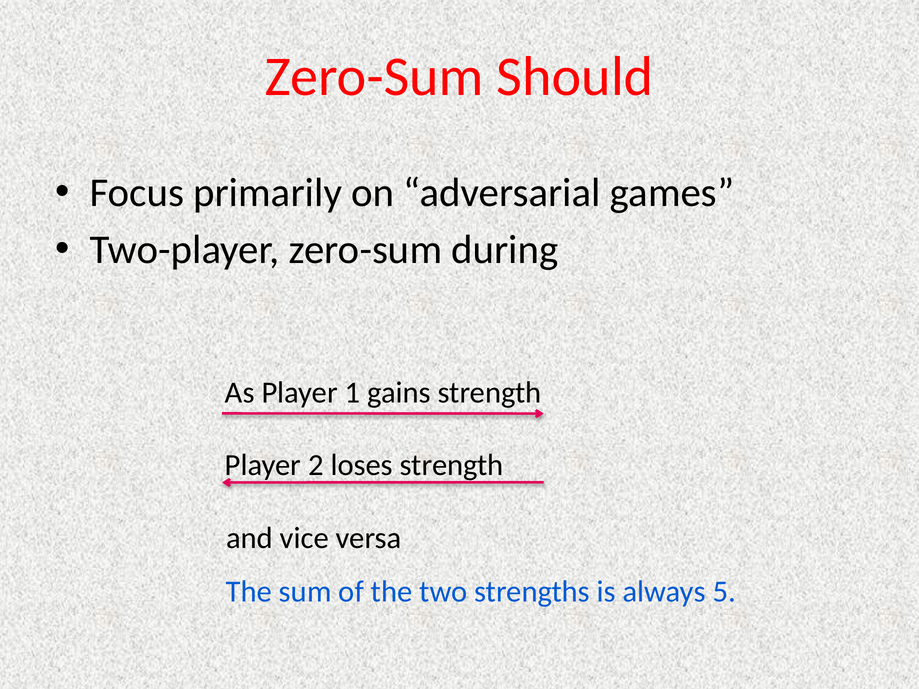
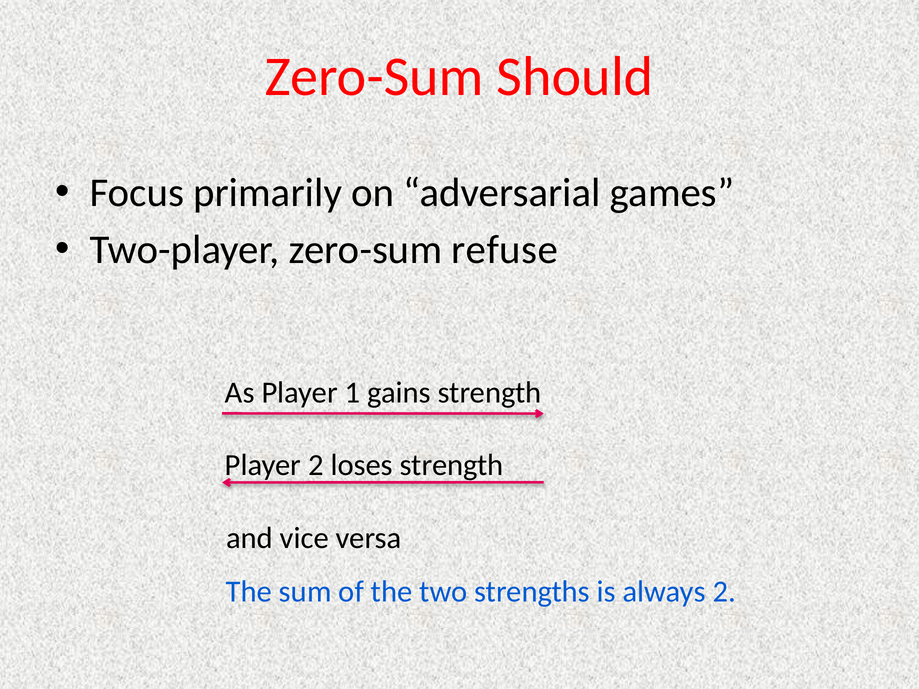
during: during -> refuse (505, 250)
always 5: 5 -> 2 (724, 592)
